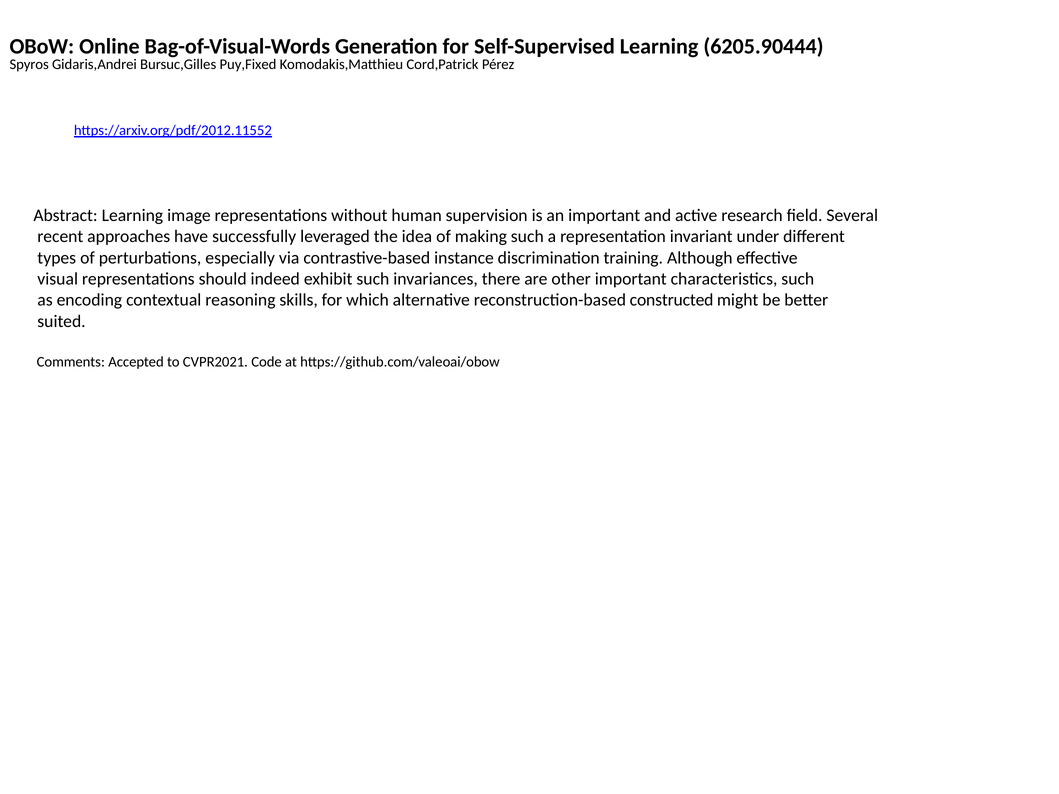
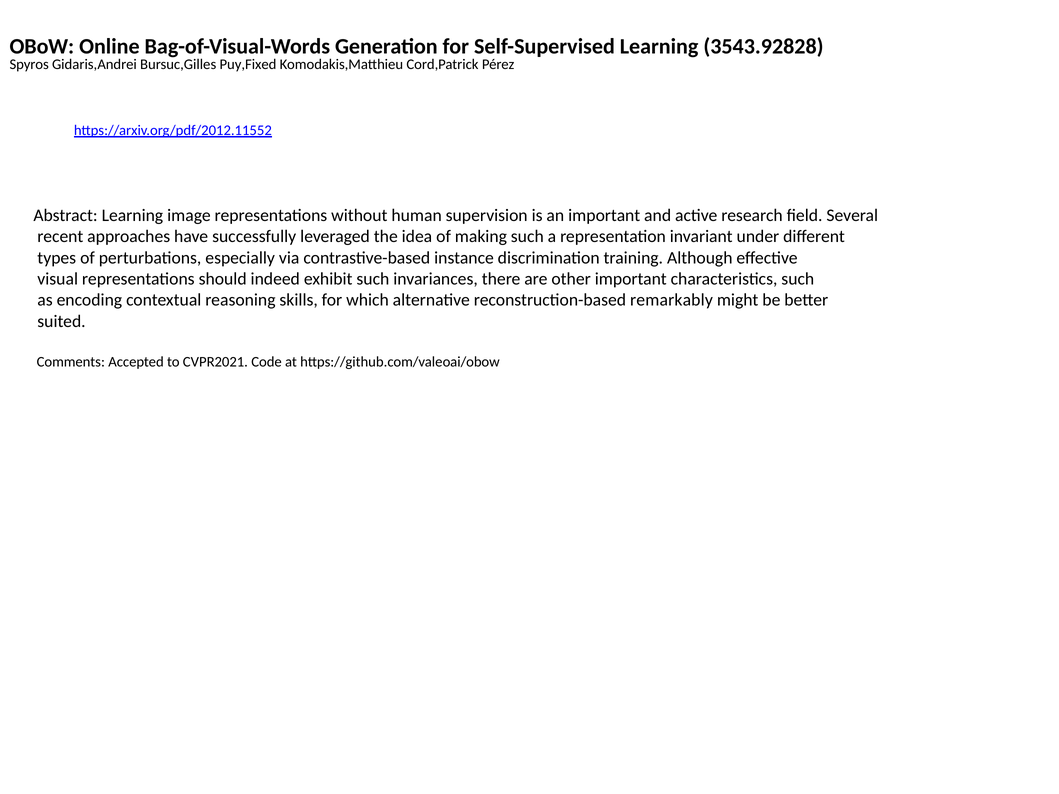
6205.90444: 6205.90444 -> 3543.92828 (763, 47)
constructed: constructed -> remarkably (671, 300)
